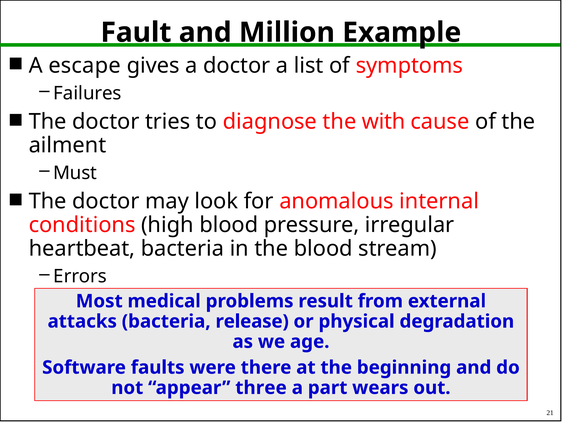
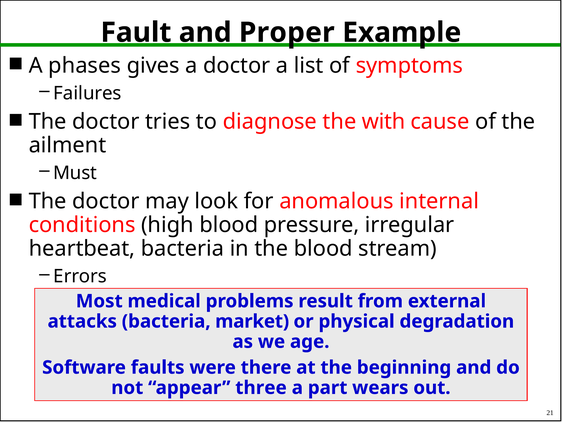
Million: Million -> Proper (287, 32)
escape: escape -> phases (85, 66)
release: release -> market (252, 321)
